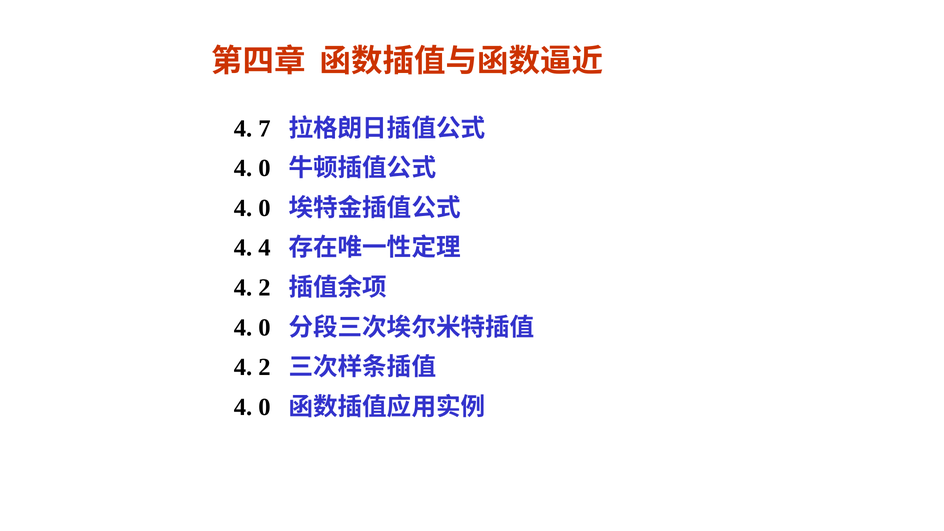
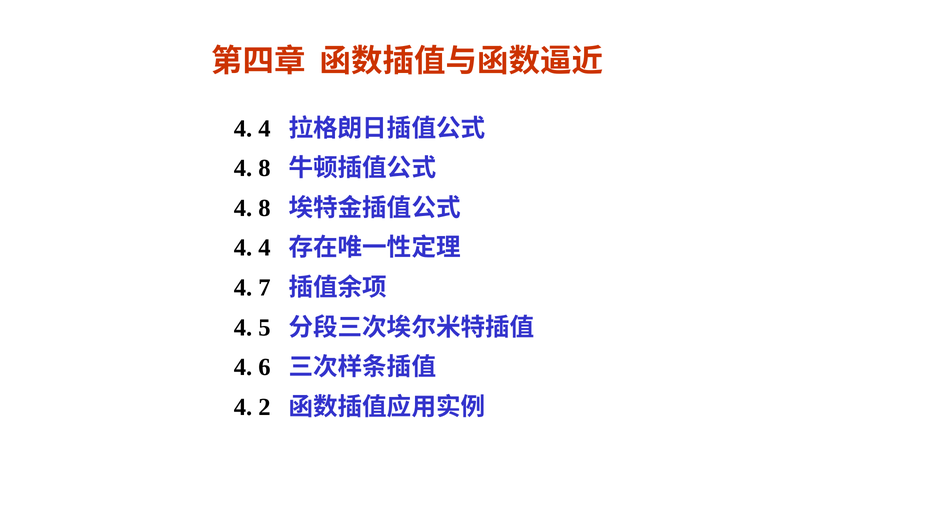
7: 7 -> 4 (265, 128)
0: 0 -> 8 (265, 168)
0: 0 -> 8 (265, 208)
2: 2 -> 7 (265, 288)
0: 0 -> 5 (265, 327)
2: 2 -> 6 (265, 367)
0: 0 -> 2 (265, 407)
